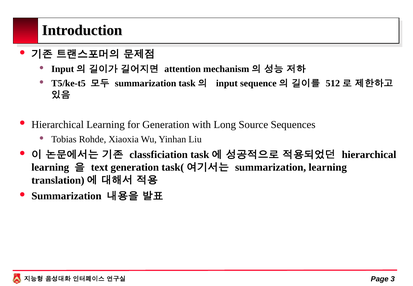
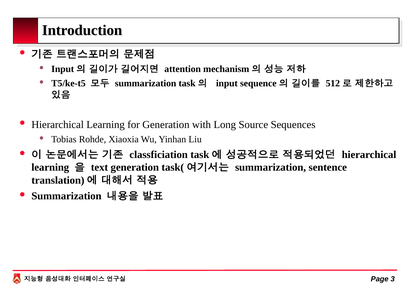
summarization learning: learning -> sentence (328, 167)
